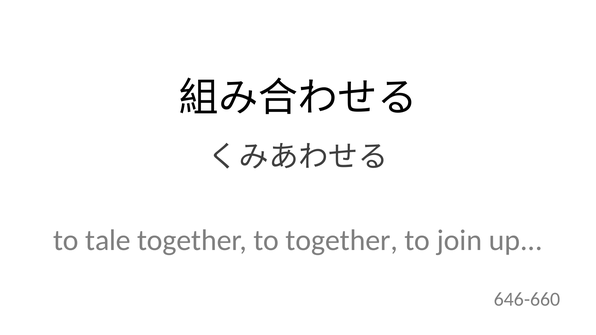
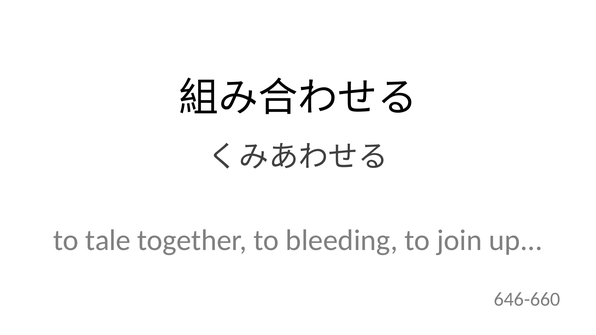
to together: together -> bleeding (342, 240)
